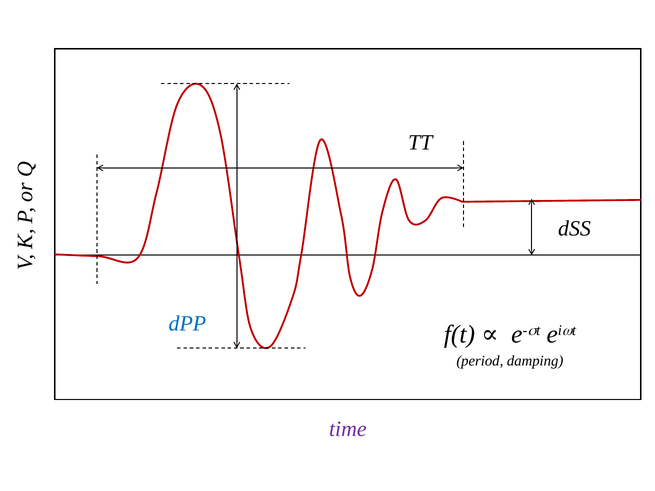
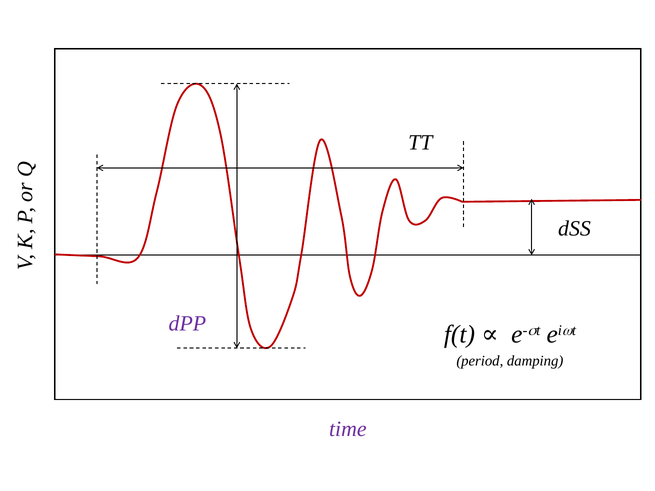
dPP colour: blue -> purple (187, 323)
